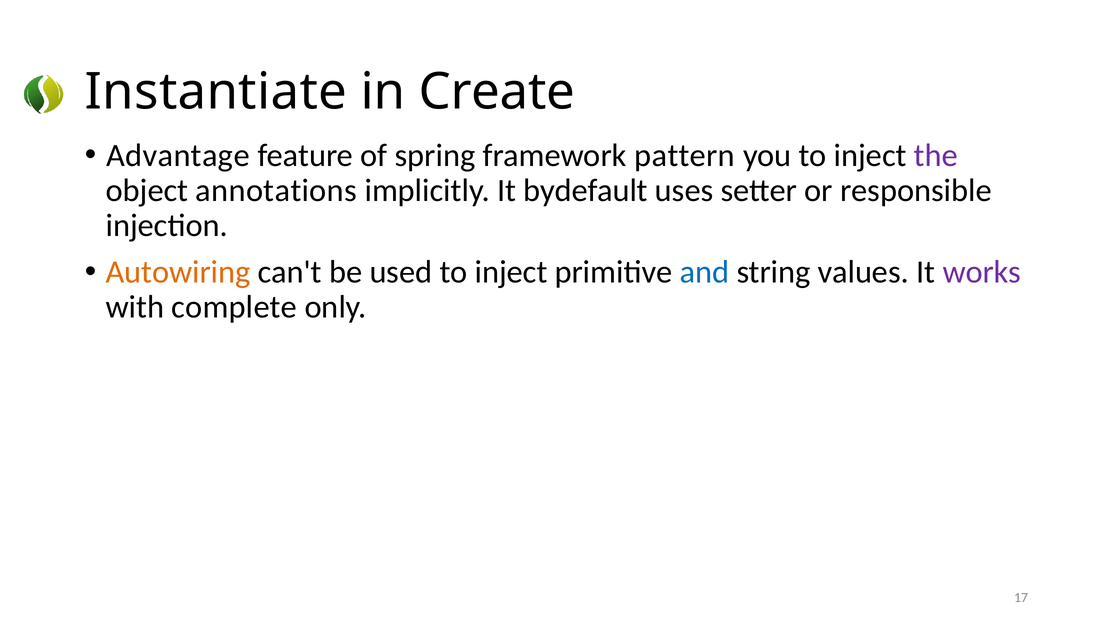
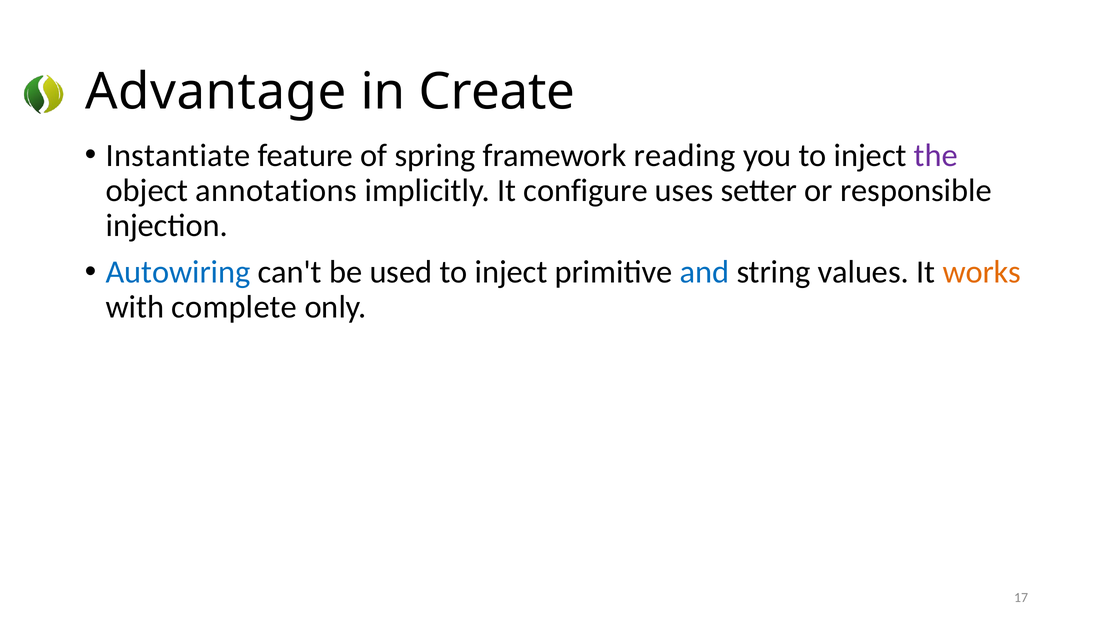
Instantiate: Instantiate -> Advantage (216, 92)
Advantage: Advantage -> Instantiate (178, 155)
pattern: pattern -> reading (685, 155)
bydefault: bydefault -> configure (586, 190)
Autowiring colour: orange -> blue (178, 272)
works colour: purple -> orange (982, 272)
